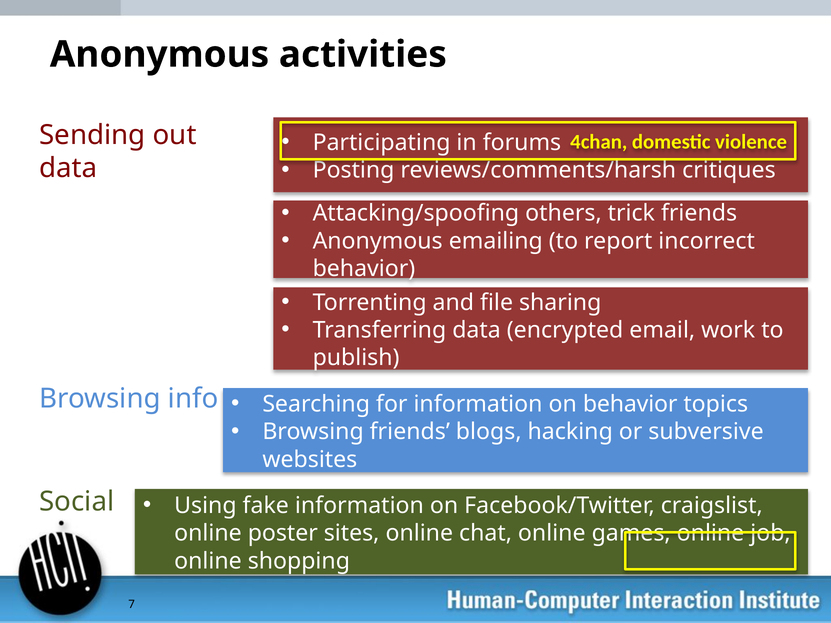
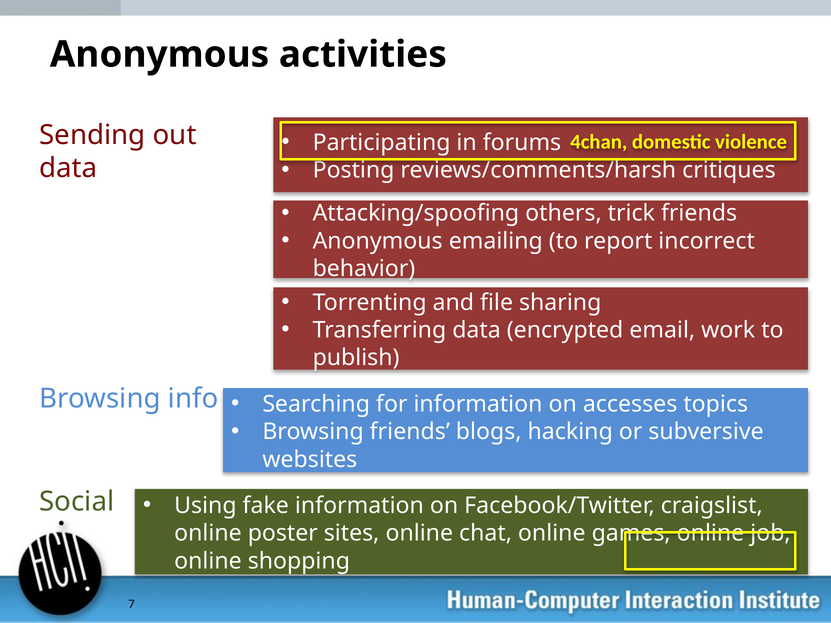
on behavior: behavior -> accesses (630, 404)
